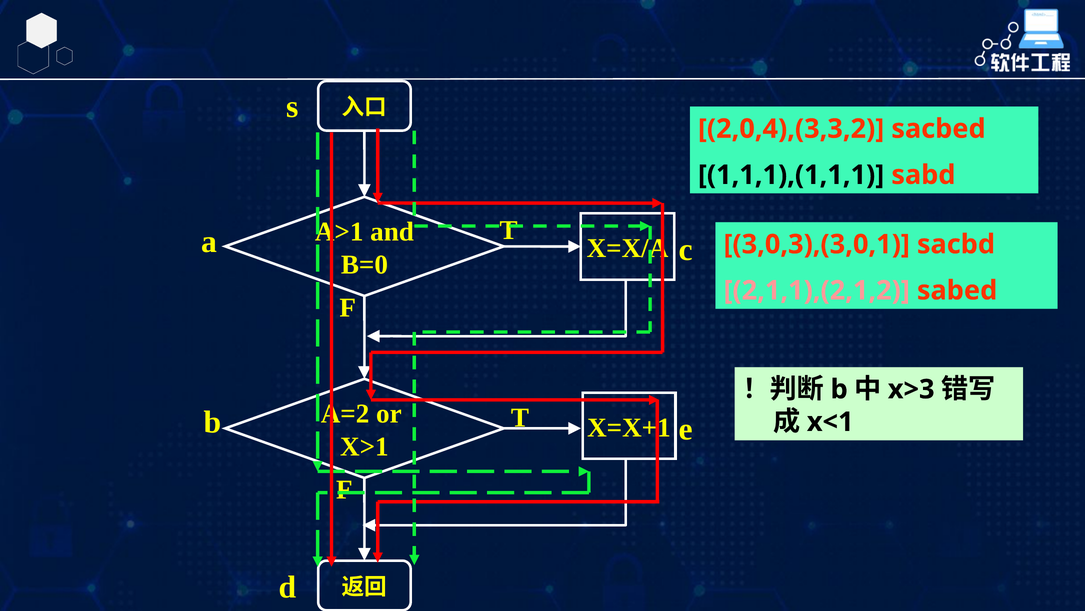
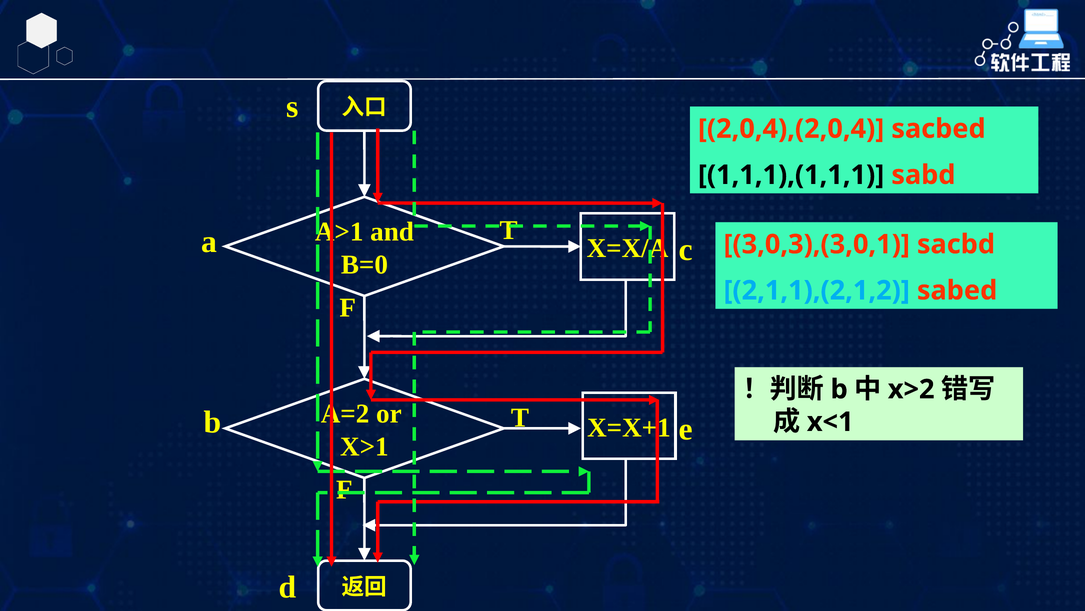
2,0,4),(3,3,2: 2,0,4),(3,3,2 -> 2,0,4),(2,0,4 (791, 129)
2,1,1),(2,1,2 colour: pink -> light blue (817, 290)
x>3: x>3 -> x>2 (911, 389)
